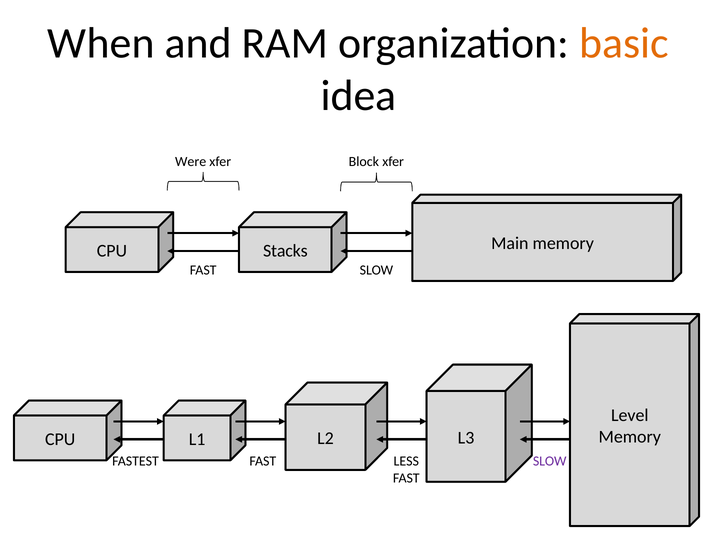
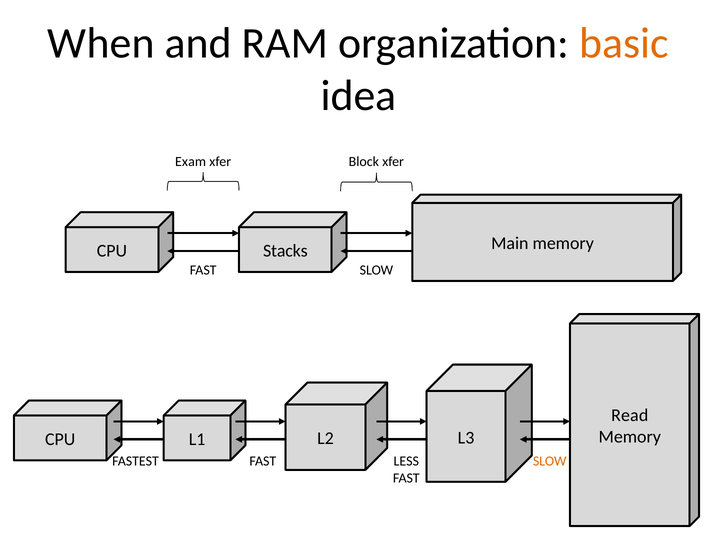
Were: Were -> Exam (191, 161)
Level: Level -> Read (630, 415)
SLOW colour: purple -> orange (550, 461)
